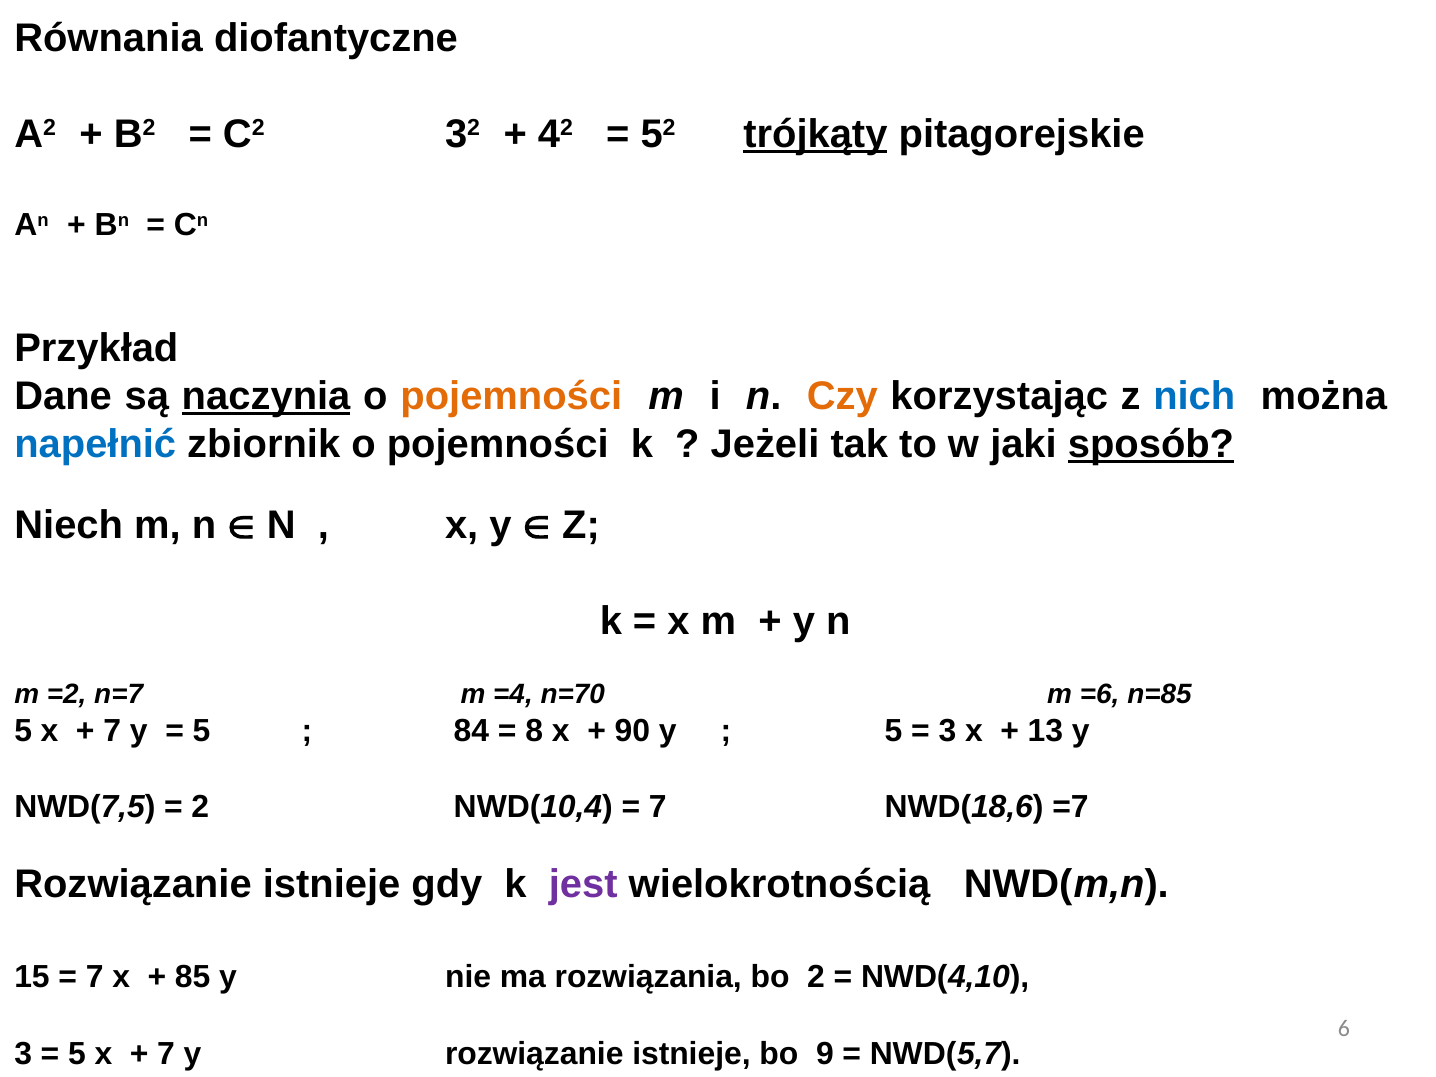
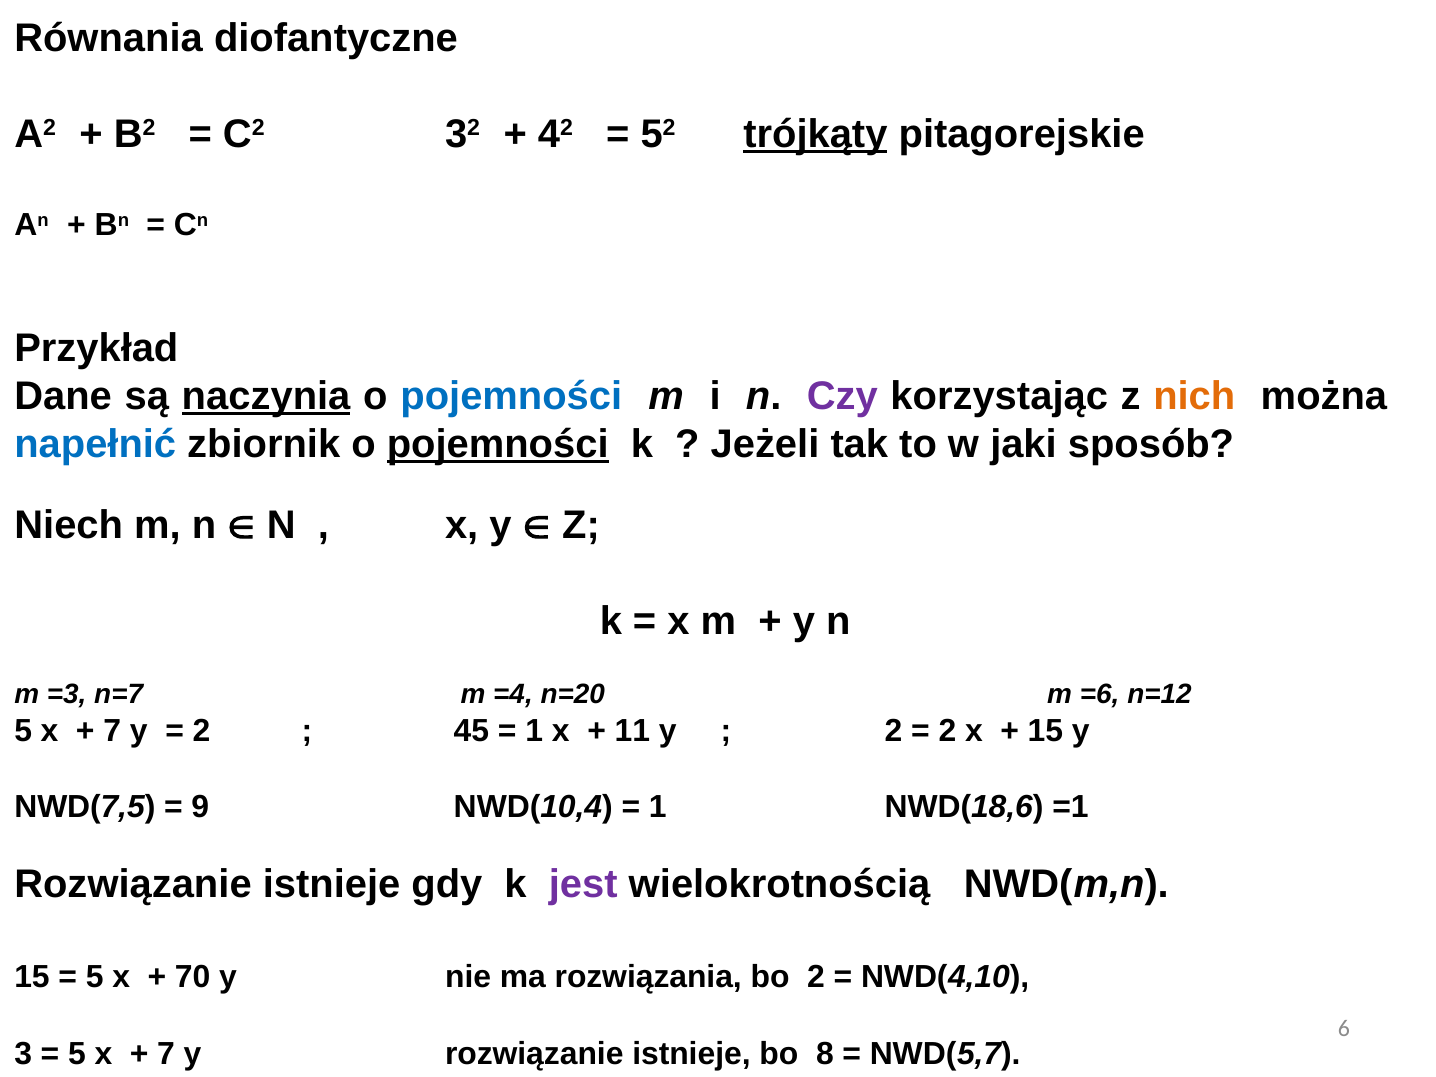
pojemności colour: orange -> blue (511, 396)
Czy colour: orange -> purple (842, 396)
nich colour: blue -> orange (1194, 396)
pojemności underline: none -> present (498, 444)
sposób underline: present -> none (1151, 444)
=2: =2 -> =3 (67, 695)
n=70: n=70 -> n=20 (573, 695)
n=85: n=85 -> n=12 (1160, 695)
5: 5 -> 2 (201, 731)
84: 84 -> 45 (471, 731)
8: 8 -> 1 (534, 731)
90: 90 -> 11 (632, 731)
5: 5 -> 2 (893, 731)
3: 3 -> 2 (947, 731)
13: 13 -> 15 (1045, 731)
2: 2 -> 9 (200, 807)
7: 7 -> 1 (658, 807)
=7: =7 -> =1 (1070, 807)
7: 7 -> 5 (95, 977)
85: 85 -> 70 (193, 977)
9: 9 -> 8 (825, 1054)
